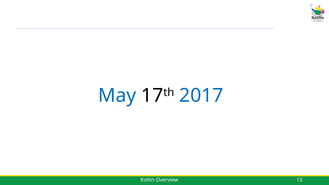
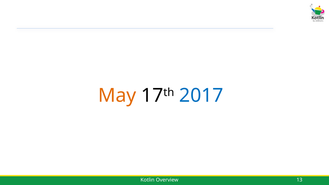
May colour: blue -> orange (117, 96)
